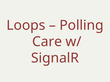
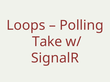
Care: Care -> Take (47, 42)
